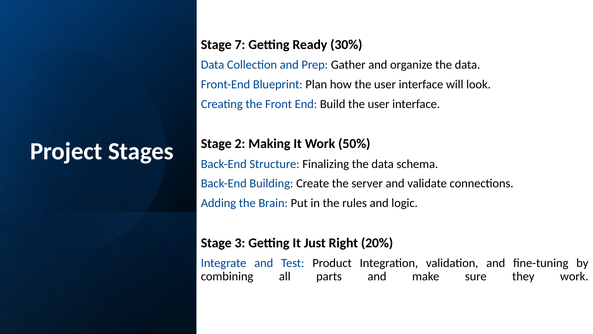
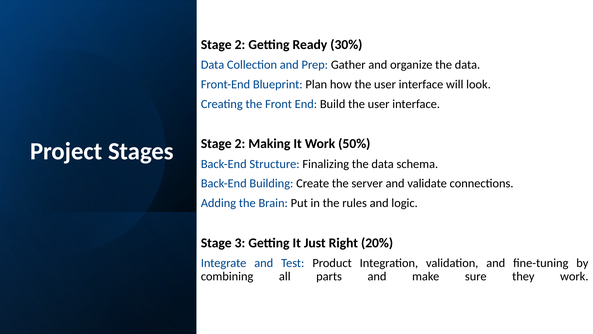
7: 7 -> 2 (240, 45)
